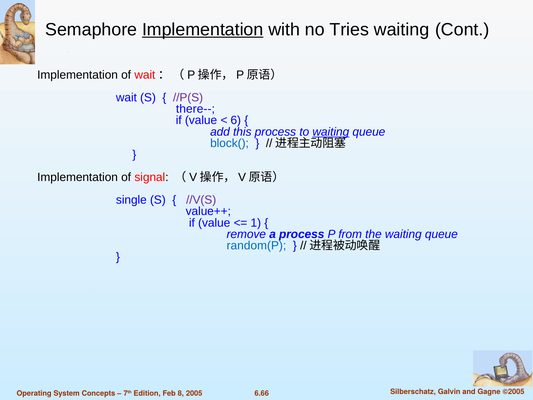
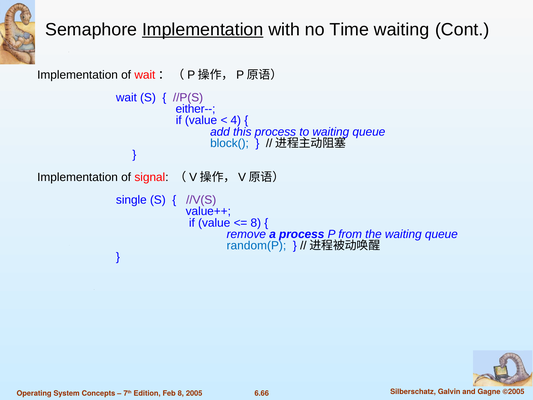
Tries: Tries -> Time (349, 29)
there--: there-- -> either-- (196, 109)
6: 6 -> 4 (236, 120)
waiting underline: present -> none (331, 132)
1: 1 -> 8 (256, 223)
